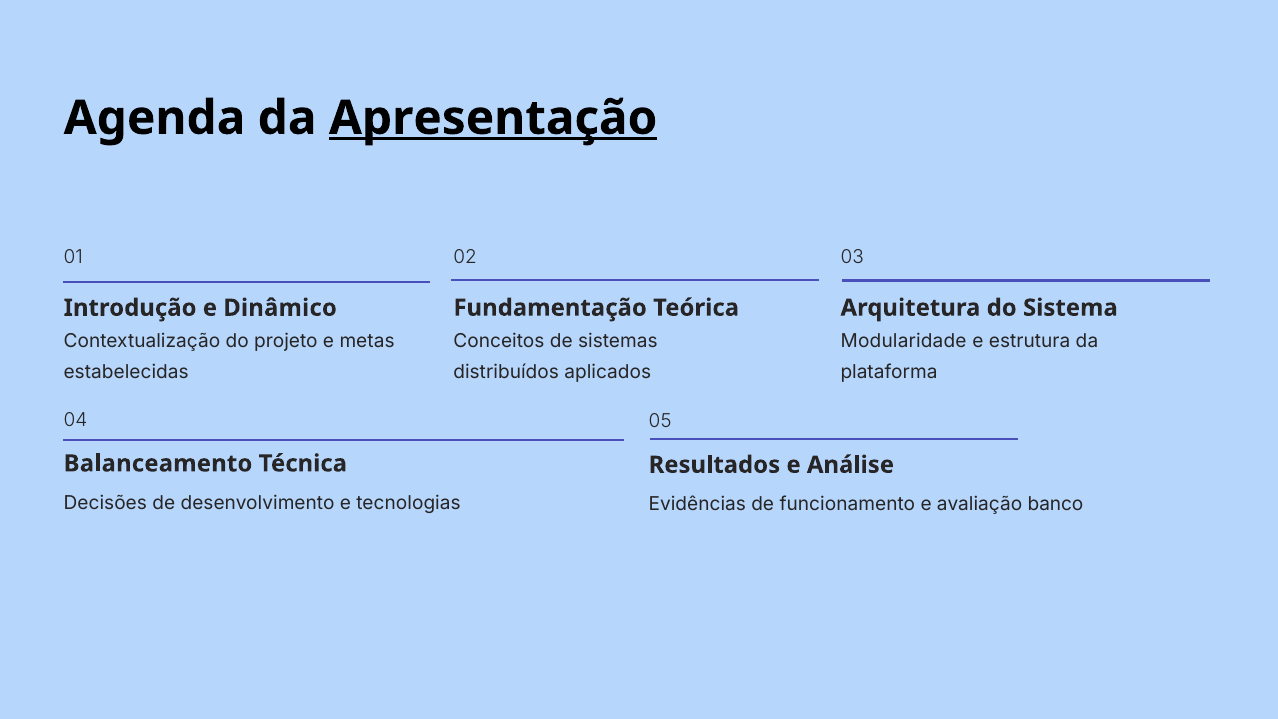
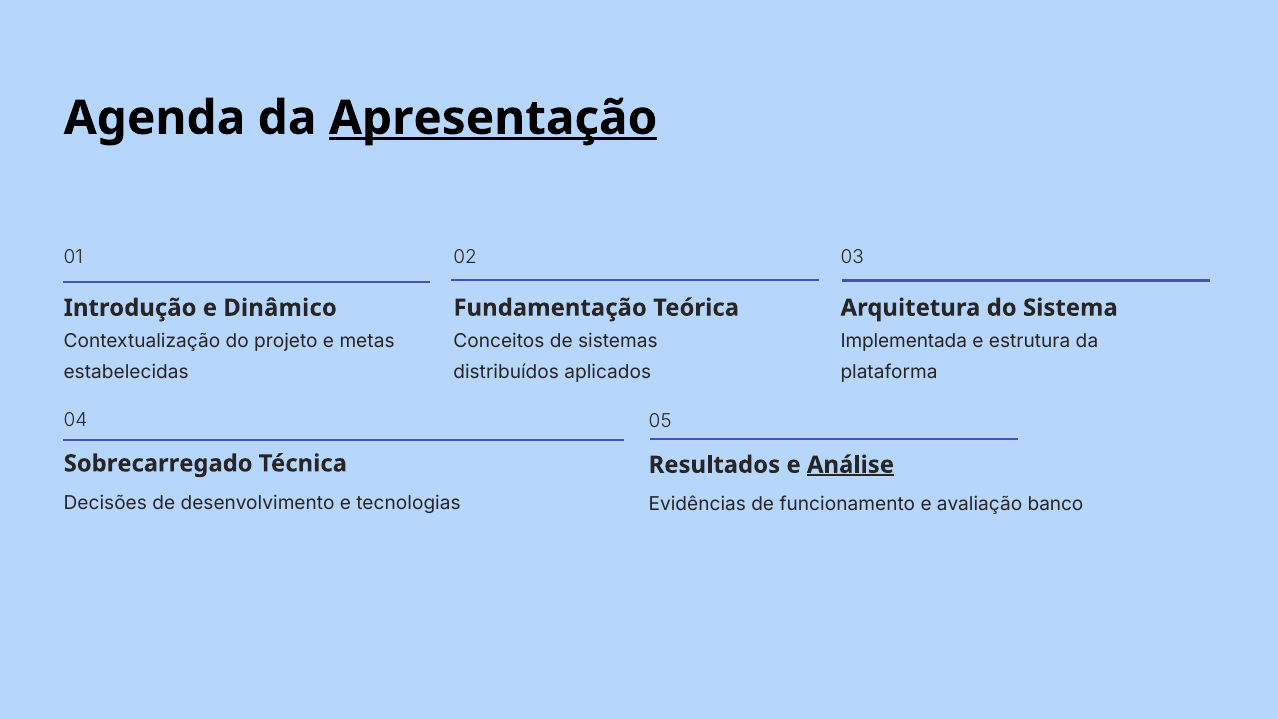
Modularidade: Modularidade -> Implementada (904, 341)
Balanceamento: Balanceamento -> Sobrecarregado (158, 463)
Análise underline: none -> present (850, 465)
